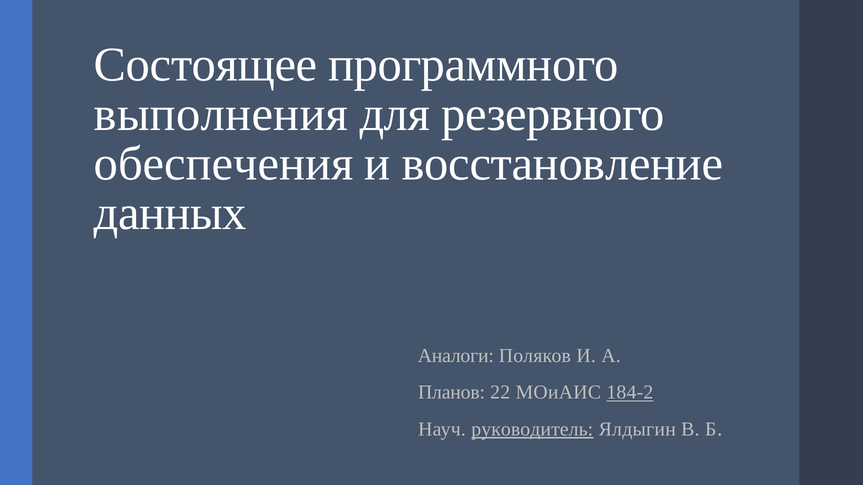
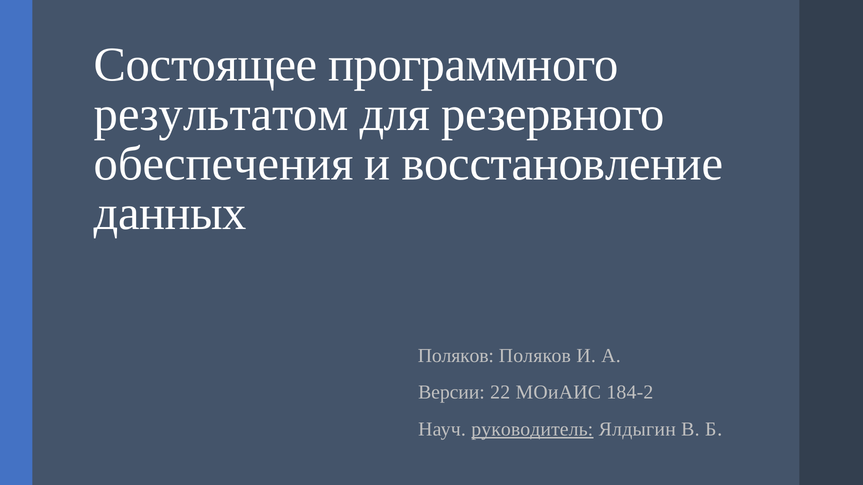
выполнения: выполнения -> результатом (221, 115)
Аналоги: Аналоги -> Поляков (456, 356)
Планов: Планов -> Версии (451, 393)
184-2 underline: present -> none (630, 393)
